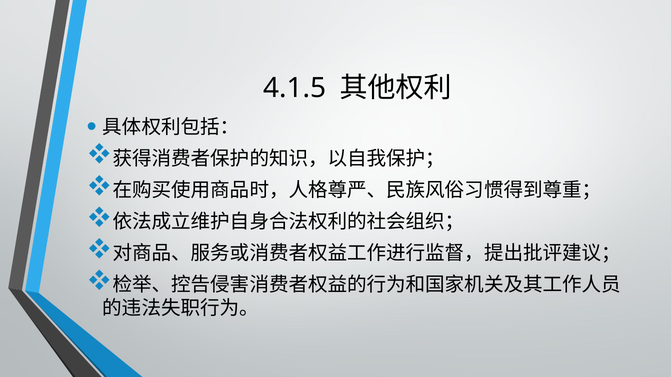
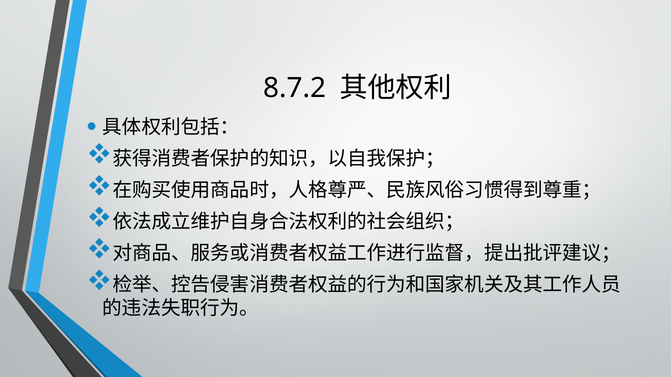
4.1.5: 4.1.5 -> 8.7.2 (295, 88)
